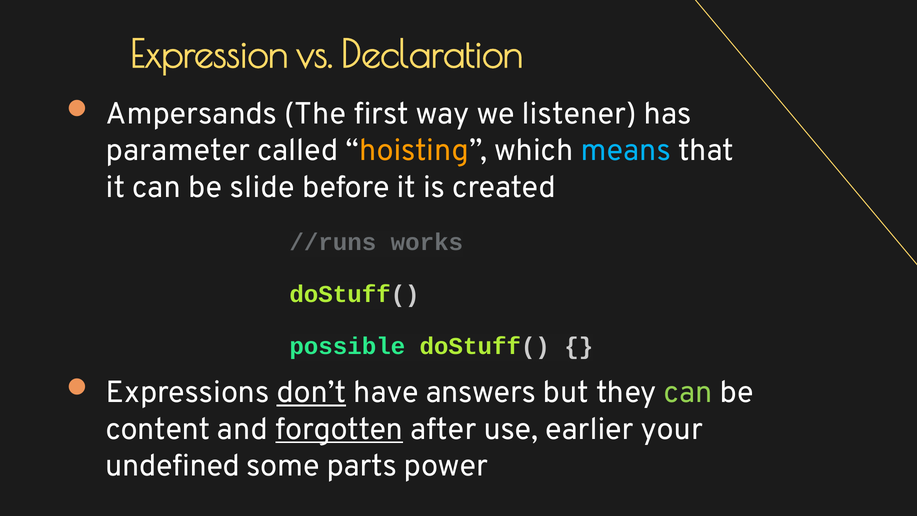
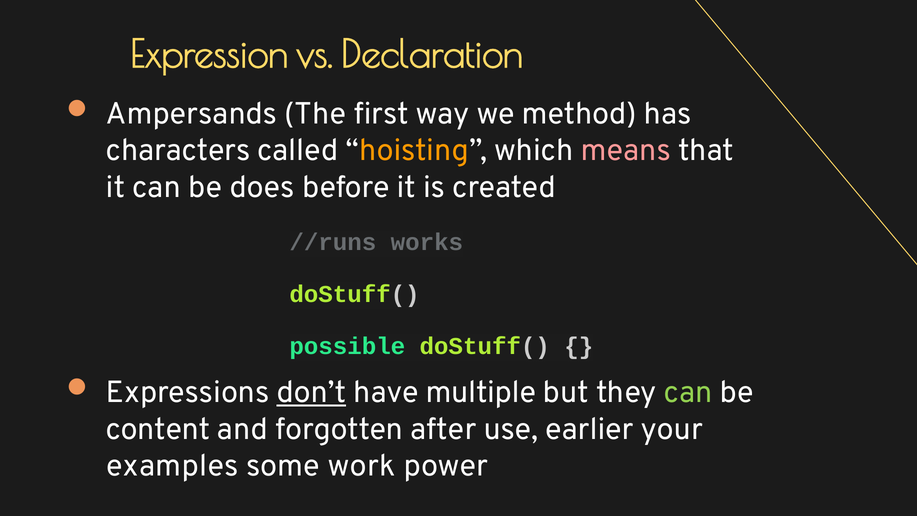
listener: listener -> method (579, 114)
parameter: parameter -> characters (178, 150)
means colour: light blue -> pink (626, 150)
slide: slide -> does (262, 187)
answers: answers -> multiple (481, 392)
forgotten underline: present -> none (339, 429)
undefined: undefined -> examples (172, 466)
parts: parts -> work (362, 466)
